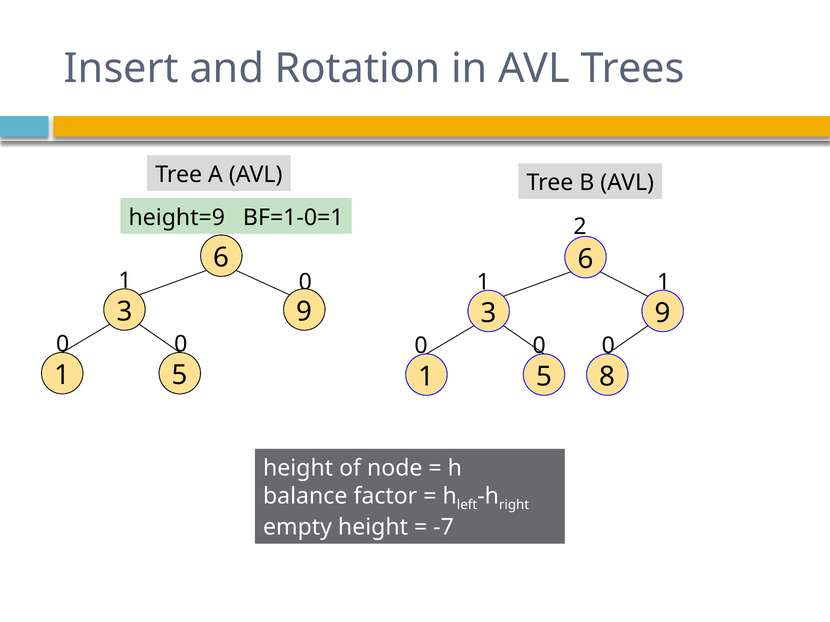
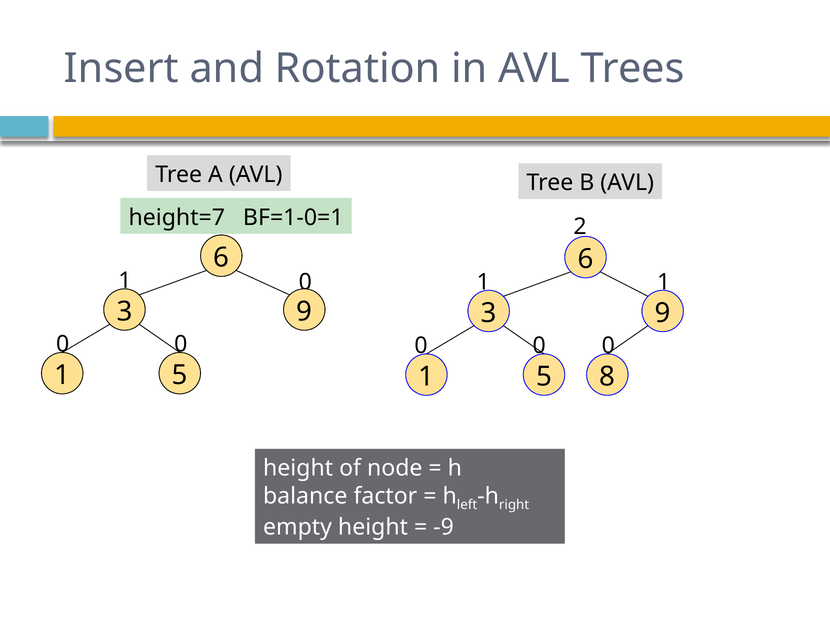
height=9: height=9 -> height=7 (177, 218)
-7: -7 -> -9 (444, 528)
